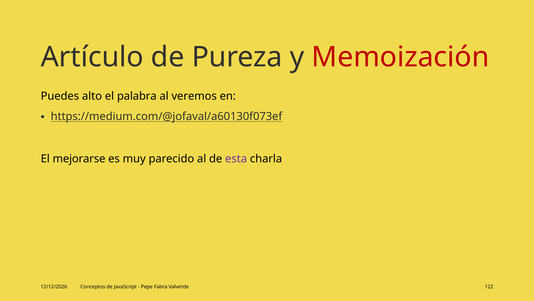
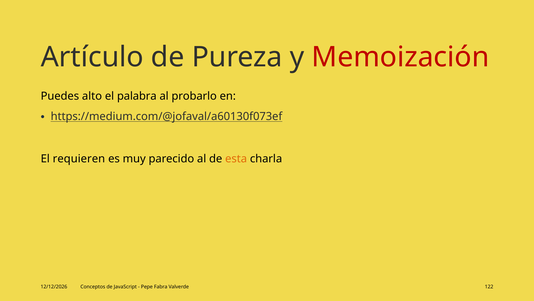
veremos: veremos -> probarlo (194, 96)
mejorarse: mejorarse -> requieren (79, 159)
esta colour: purple -> orange (236, 159)
